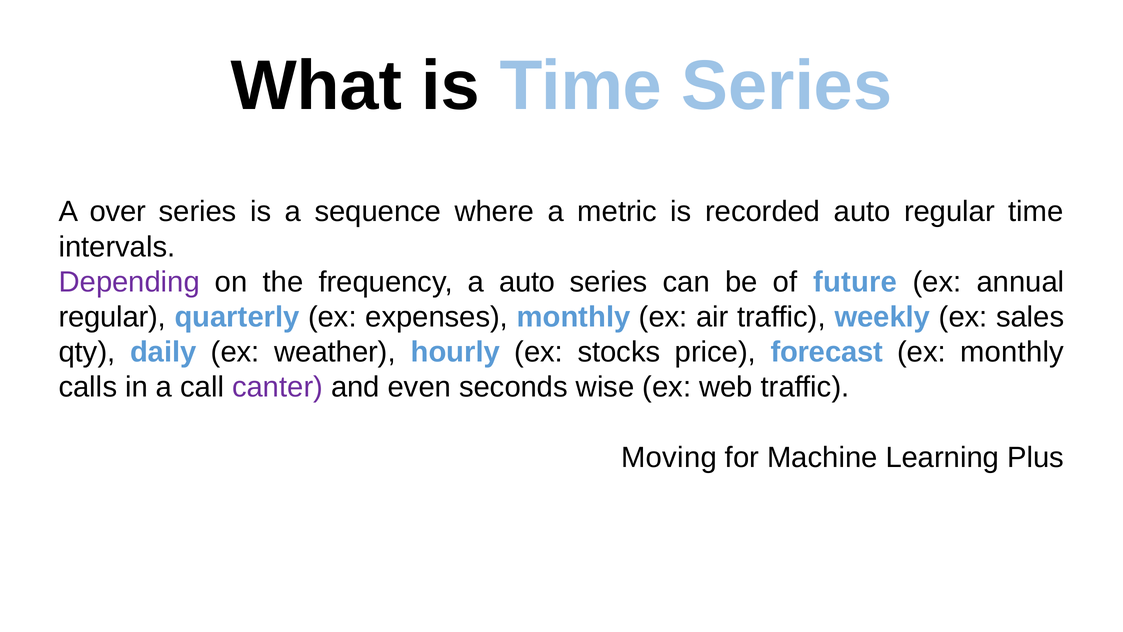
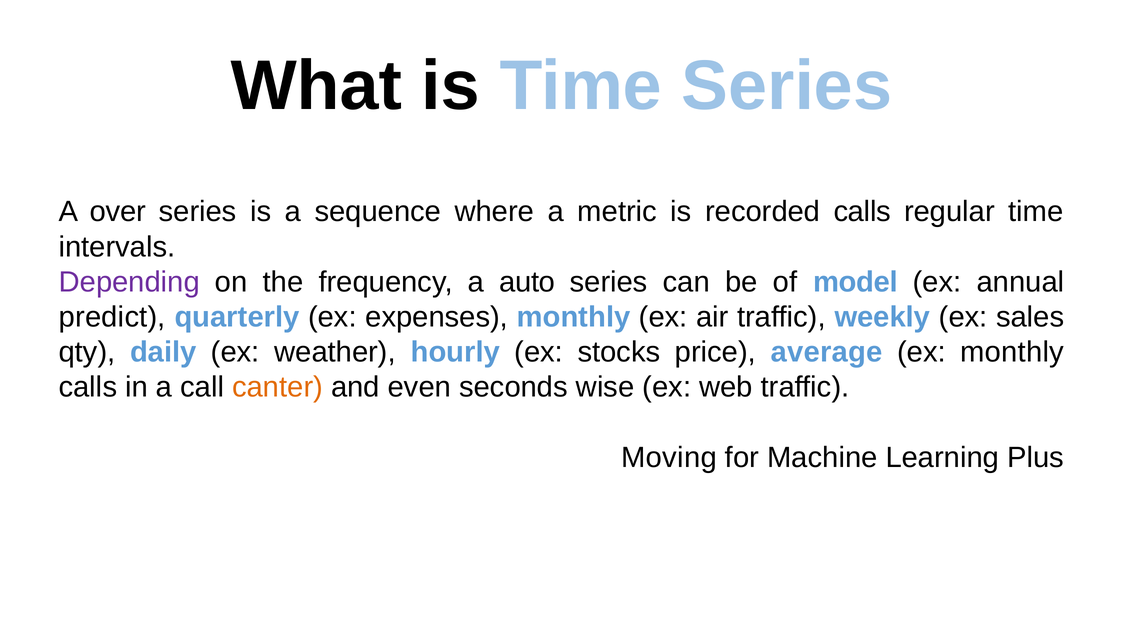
recorded auto: auto -> calls (862, 212)
future: future -> model (855, 282)
regular: regular -> predict (112, 317)
forecast: forecast -> average (827, 352)
canter colour: purple -> orange (278, 387)
